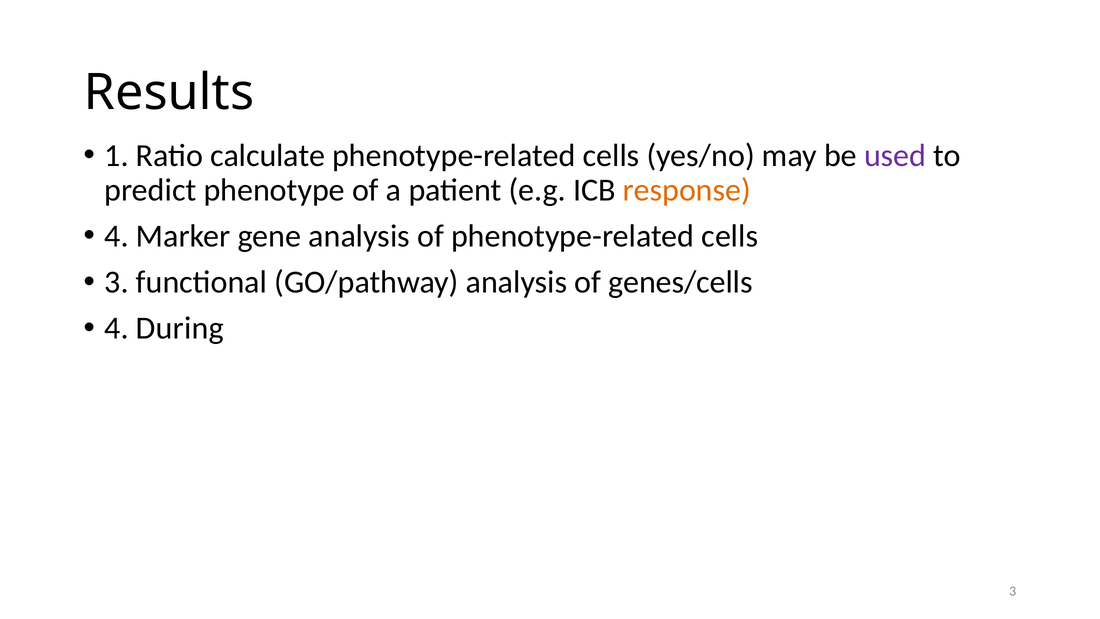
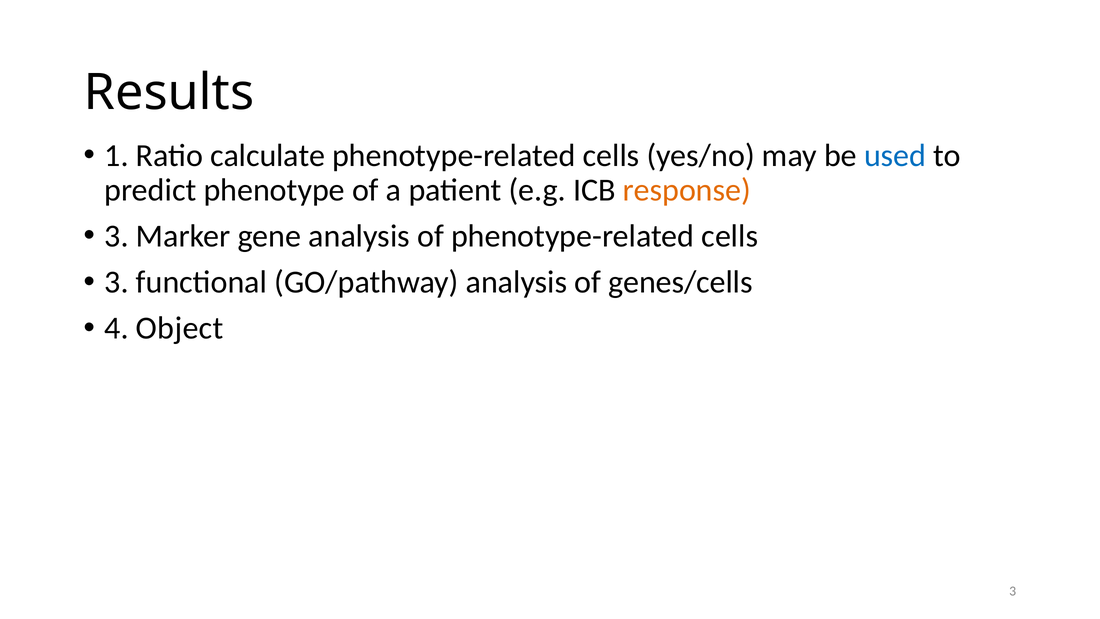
used colour: purple -> blue (895, 155)
4: 4 -> 3 (117, 236)
During: During -> Object (180, 328)
